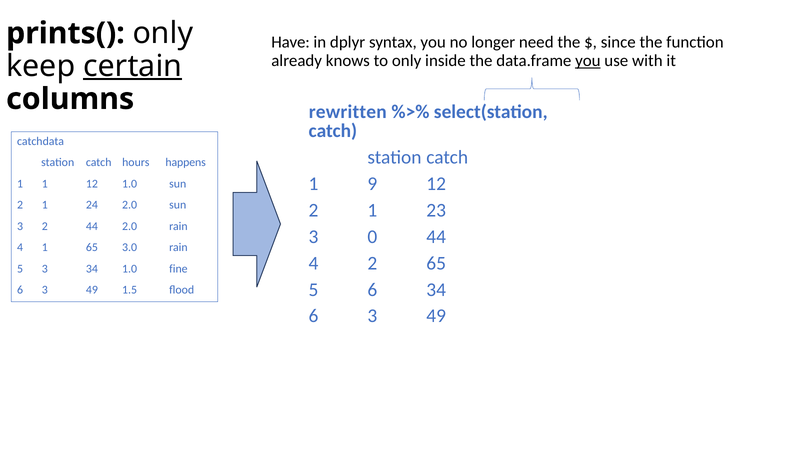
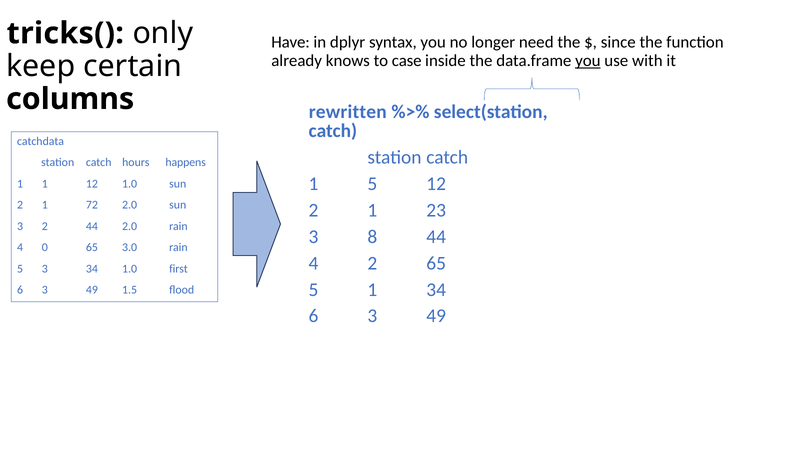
prints(: prints( -> tricks( (65, 33)
to only: only -> case (407, 61)
certain underline: present -> none (133, 66)
1 9: 9 -> 5 (372, 184)
24: 24 -> 72 (92, 205)
0: 0 -> 8 (372, 237)
4 1: 1 -> 0 (45, 247)
fine: fine -> first (178, 269)
5 6: 6 -> 1 (372, 290)
